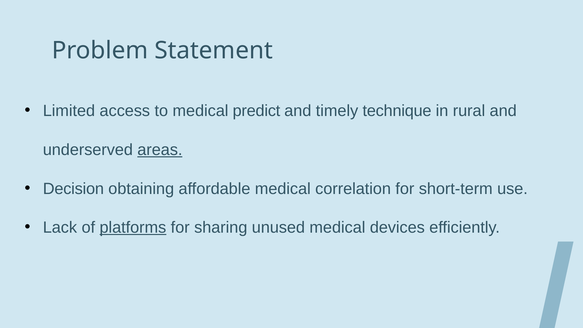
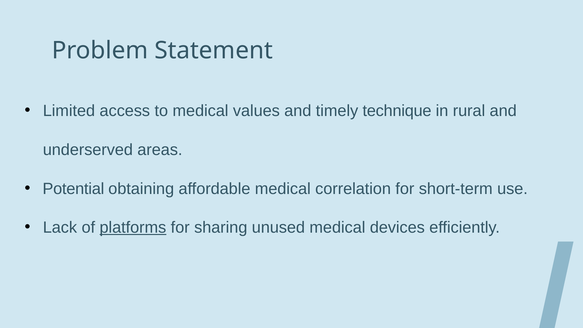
predict: predict -> values (256, 111)
areas underline: present -> none (160, 150)
Decision: Decision -> Potential (73, 189)
